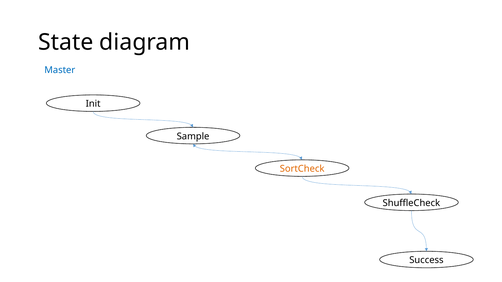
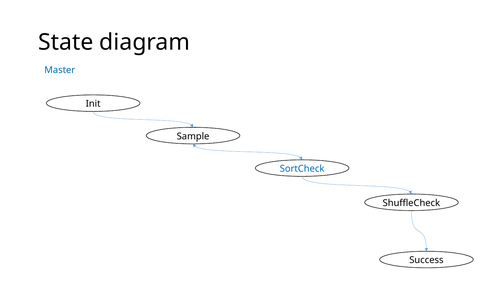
SortCheck colour: orange -> blue (302, 169)
